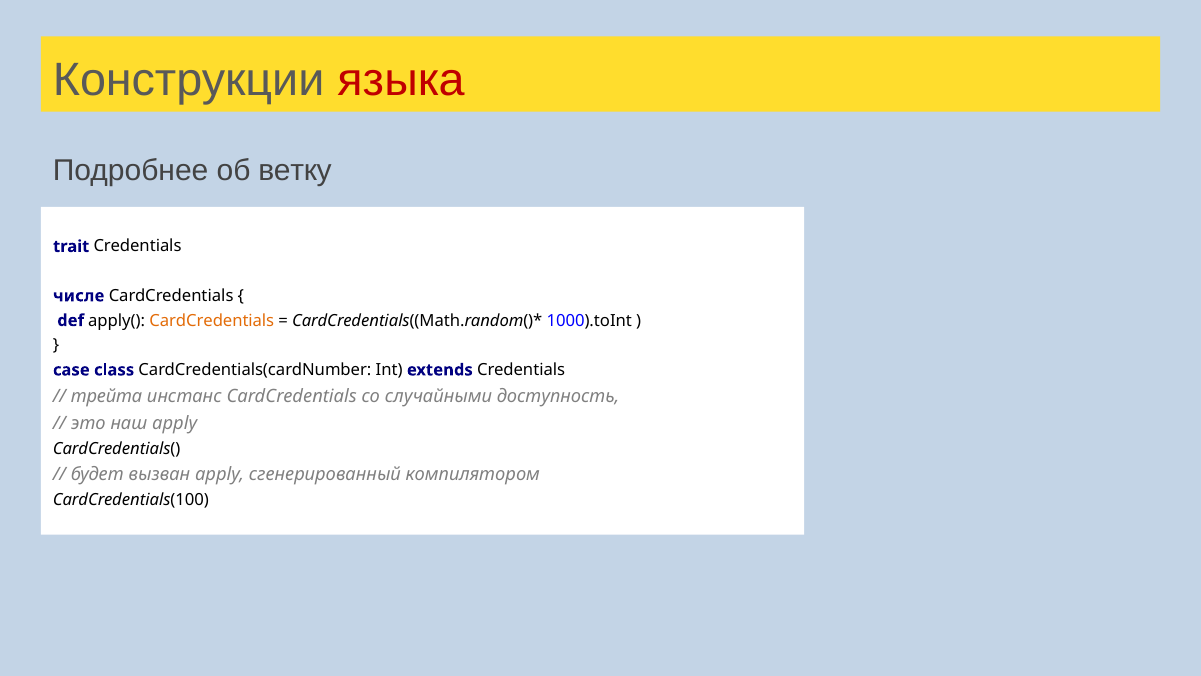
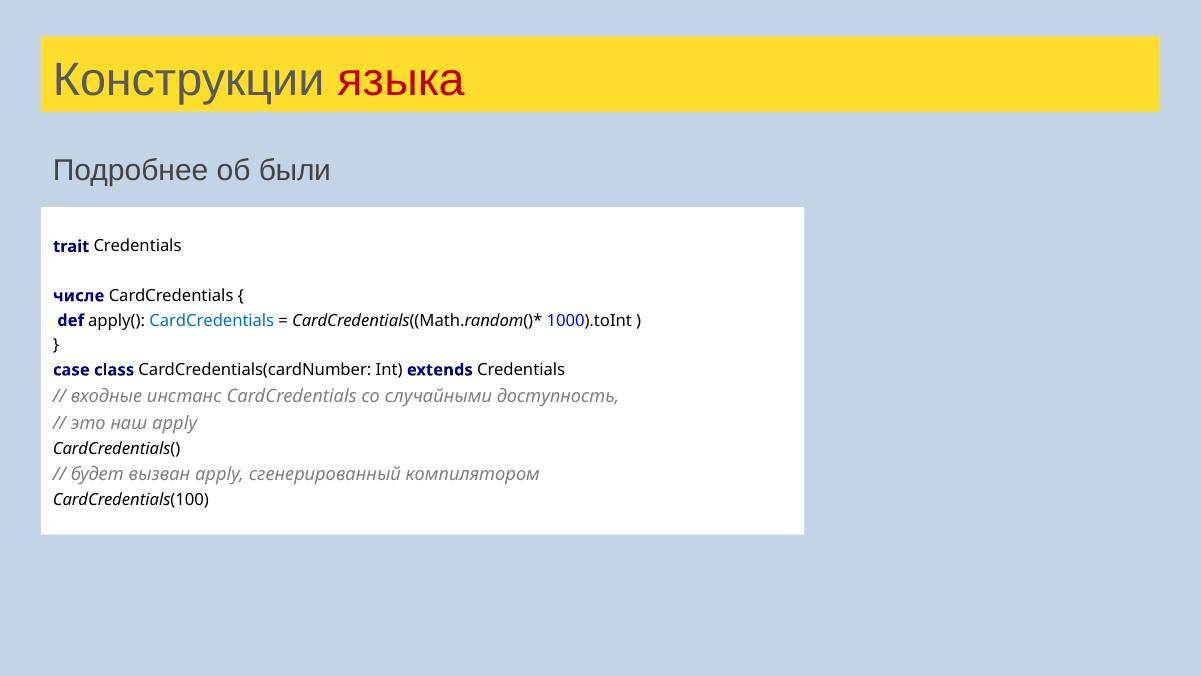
ветку: ветку -> были (295, 171)
CardCredentials colour: orange -> blue (212, 320)
трейта: трейта -> входные (106, 396)
